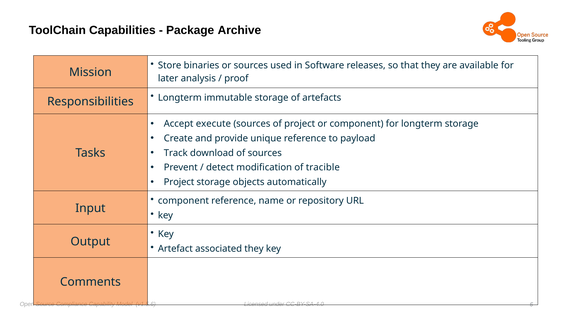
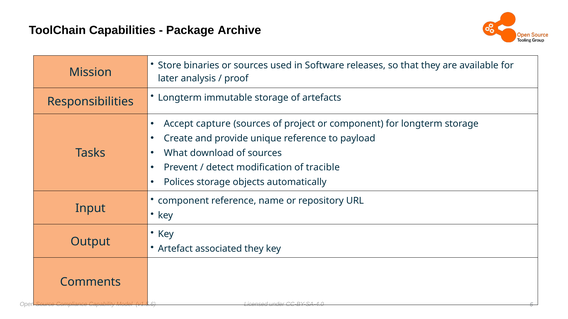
execute: execute -> capture (213, 124)
Track: Track -> What (176, 153)
Project: Project -> Polices (179, 182)
